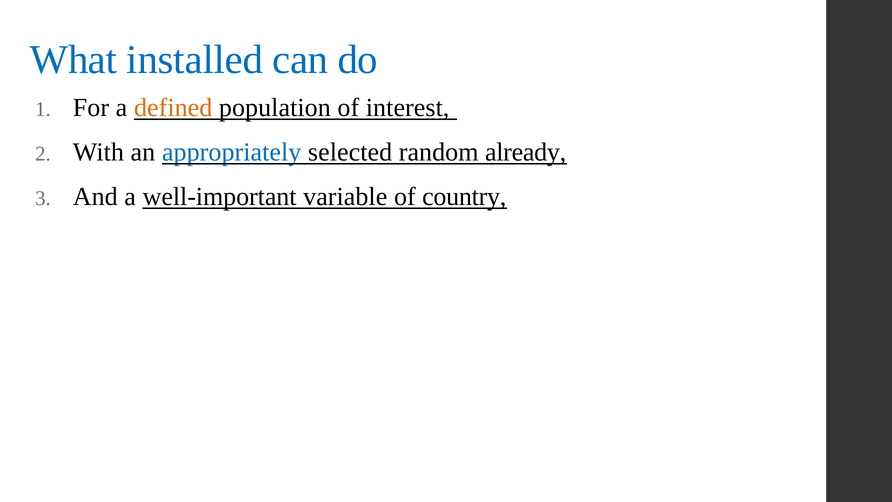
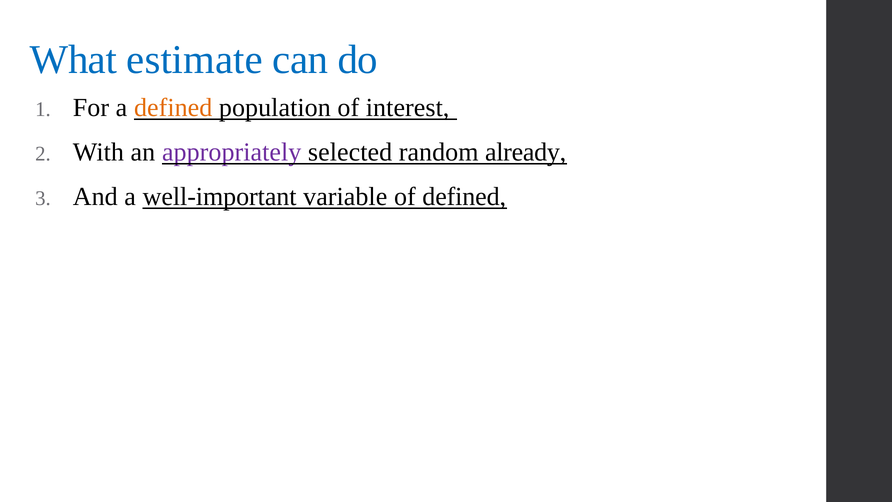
installed: installed -> estimate (195, 60)
appropriately colour: blue -> purple (232, 152)
of country: country -> defined (464, 197)
